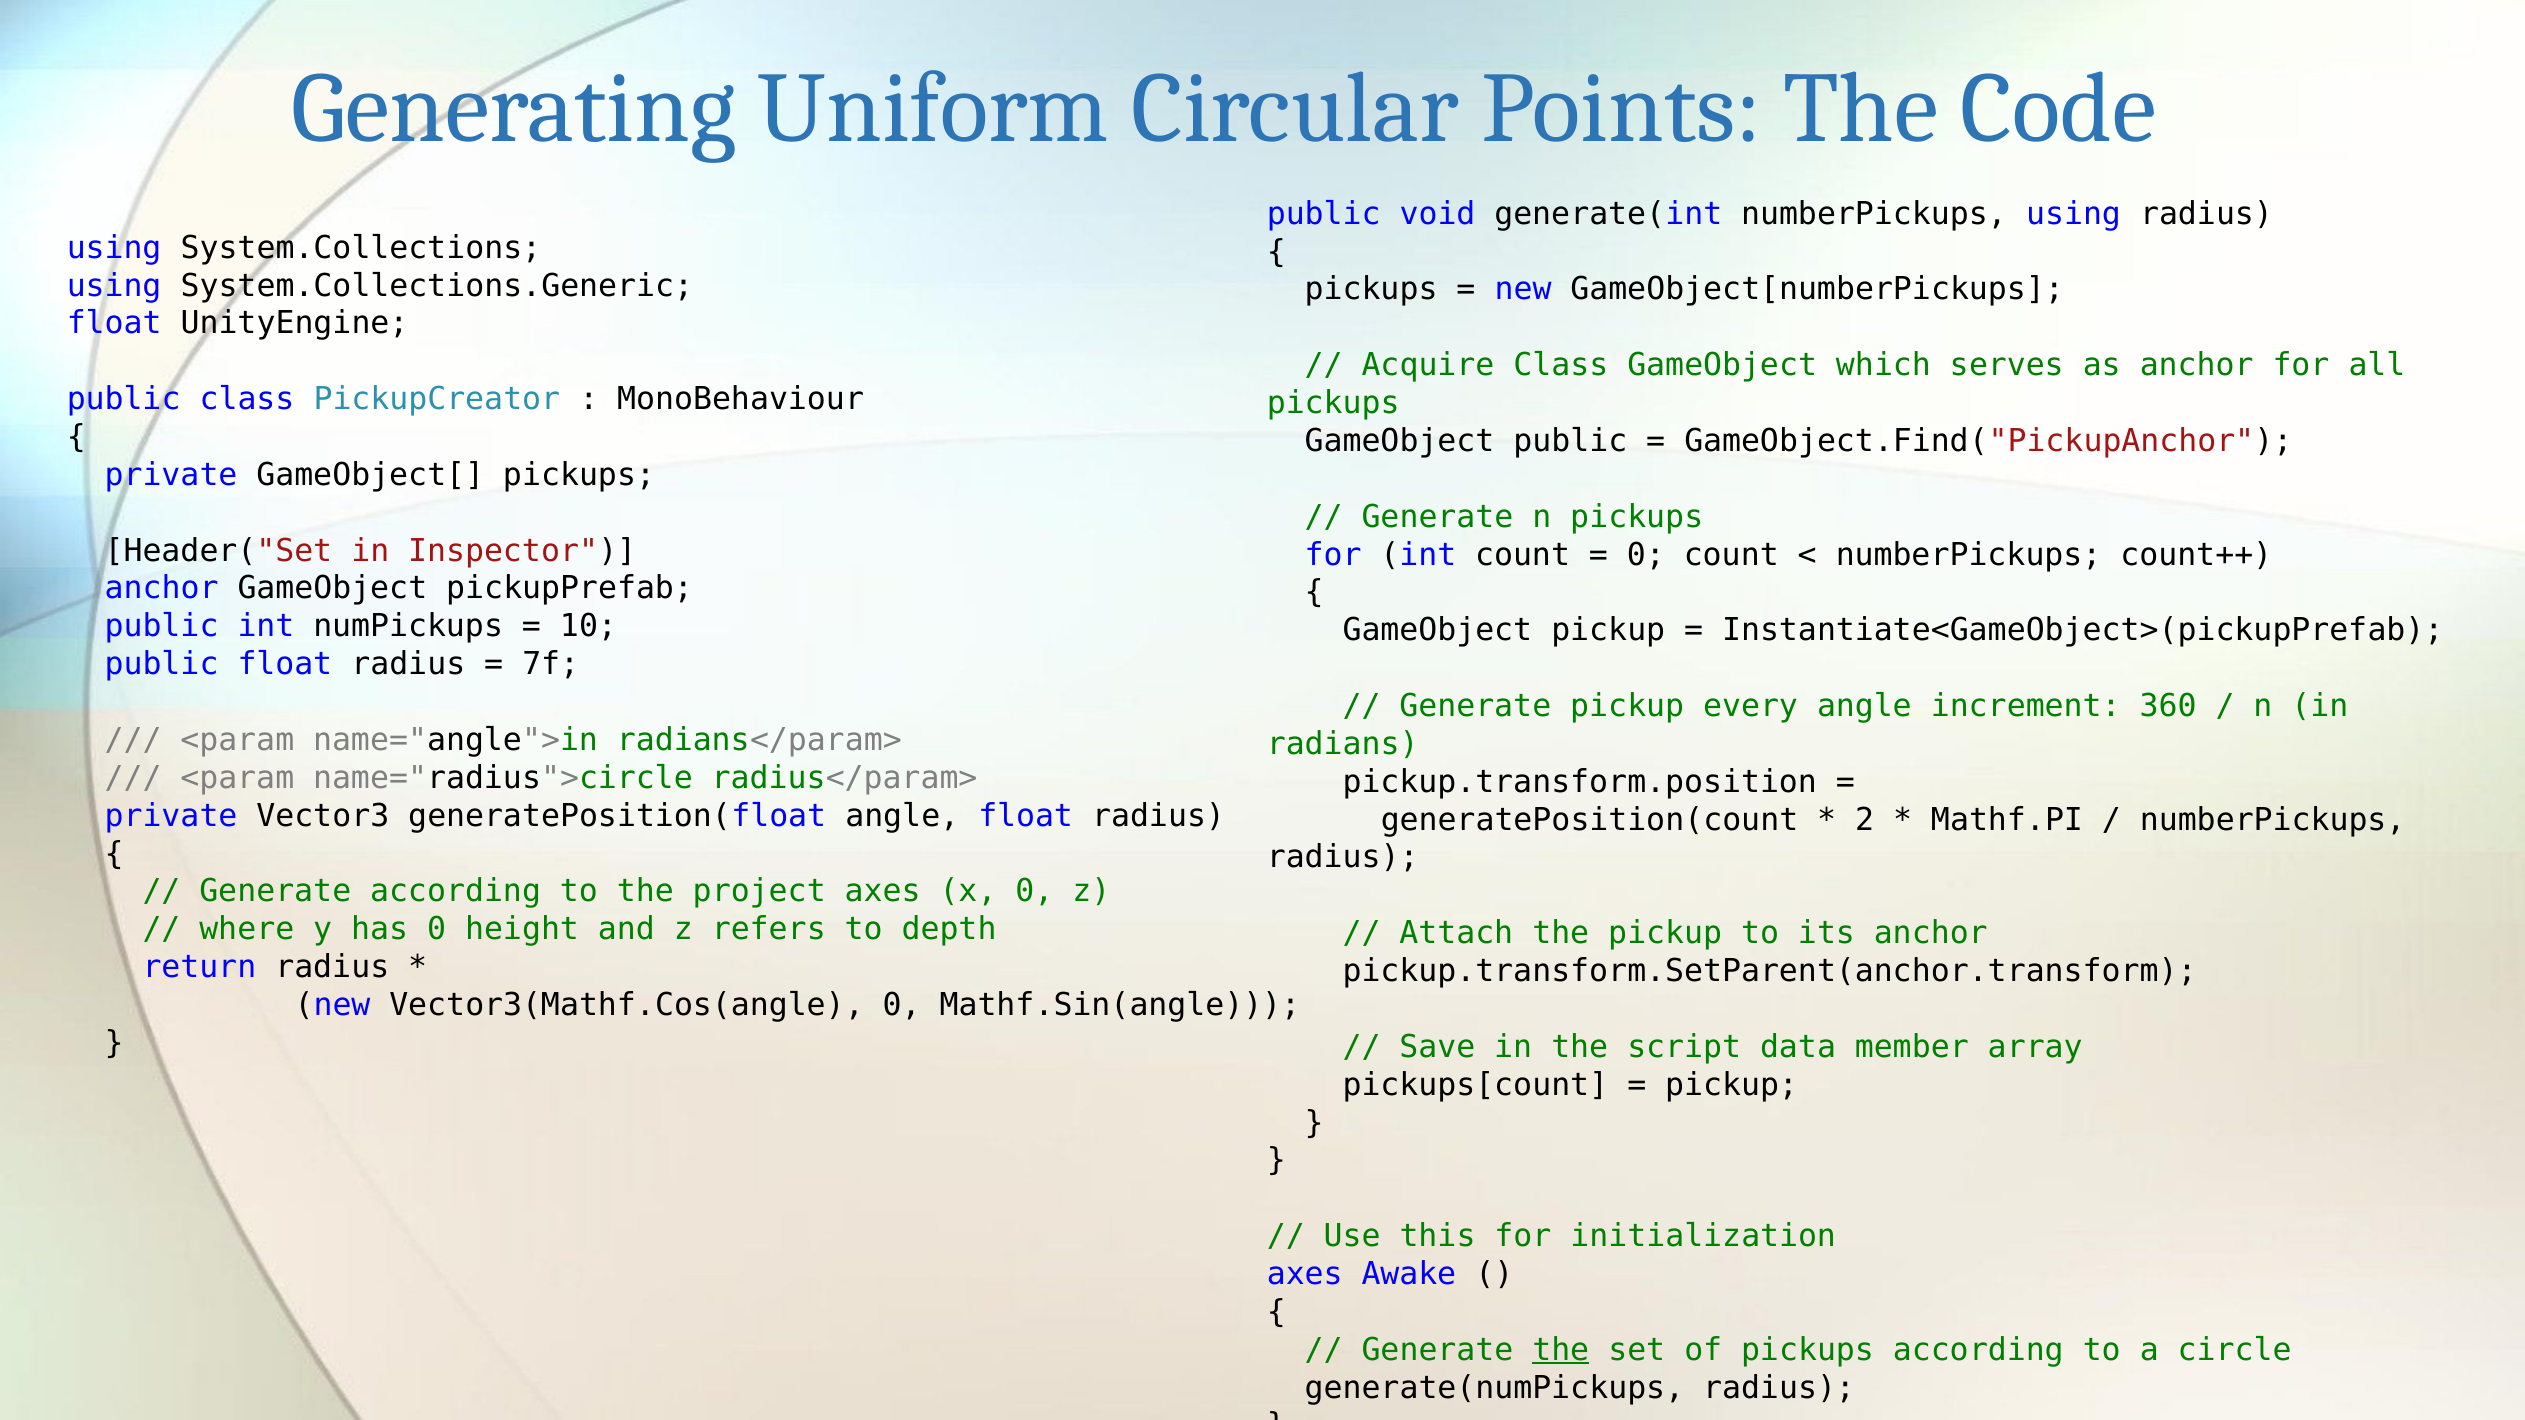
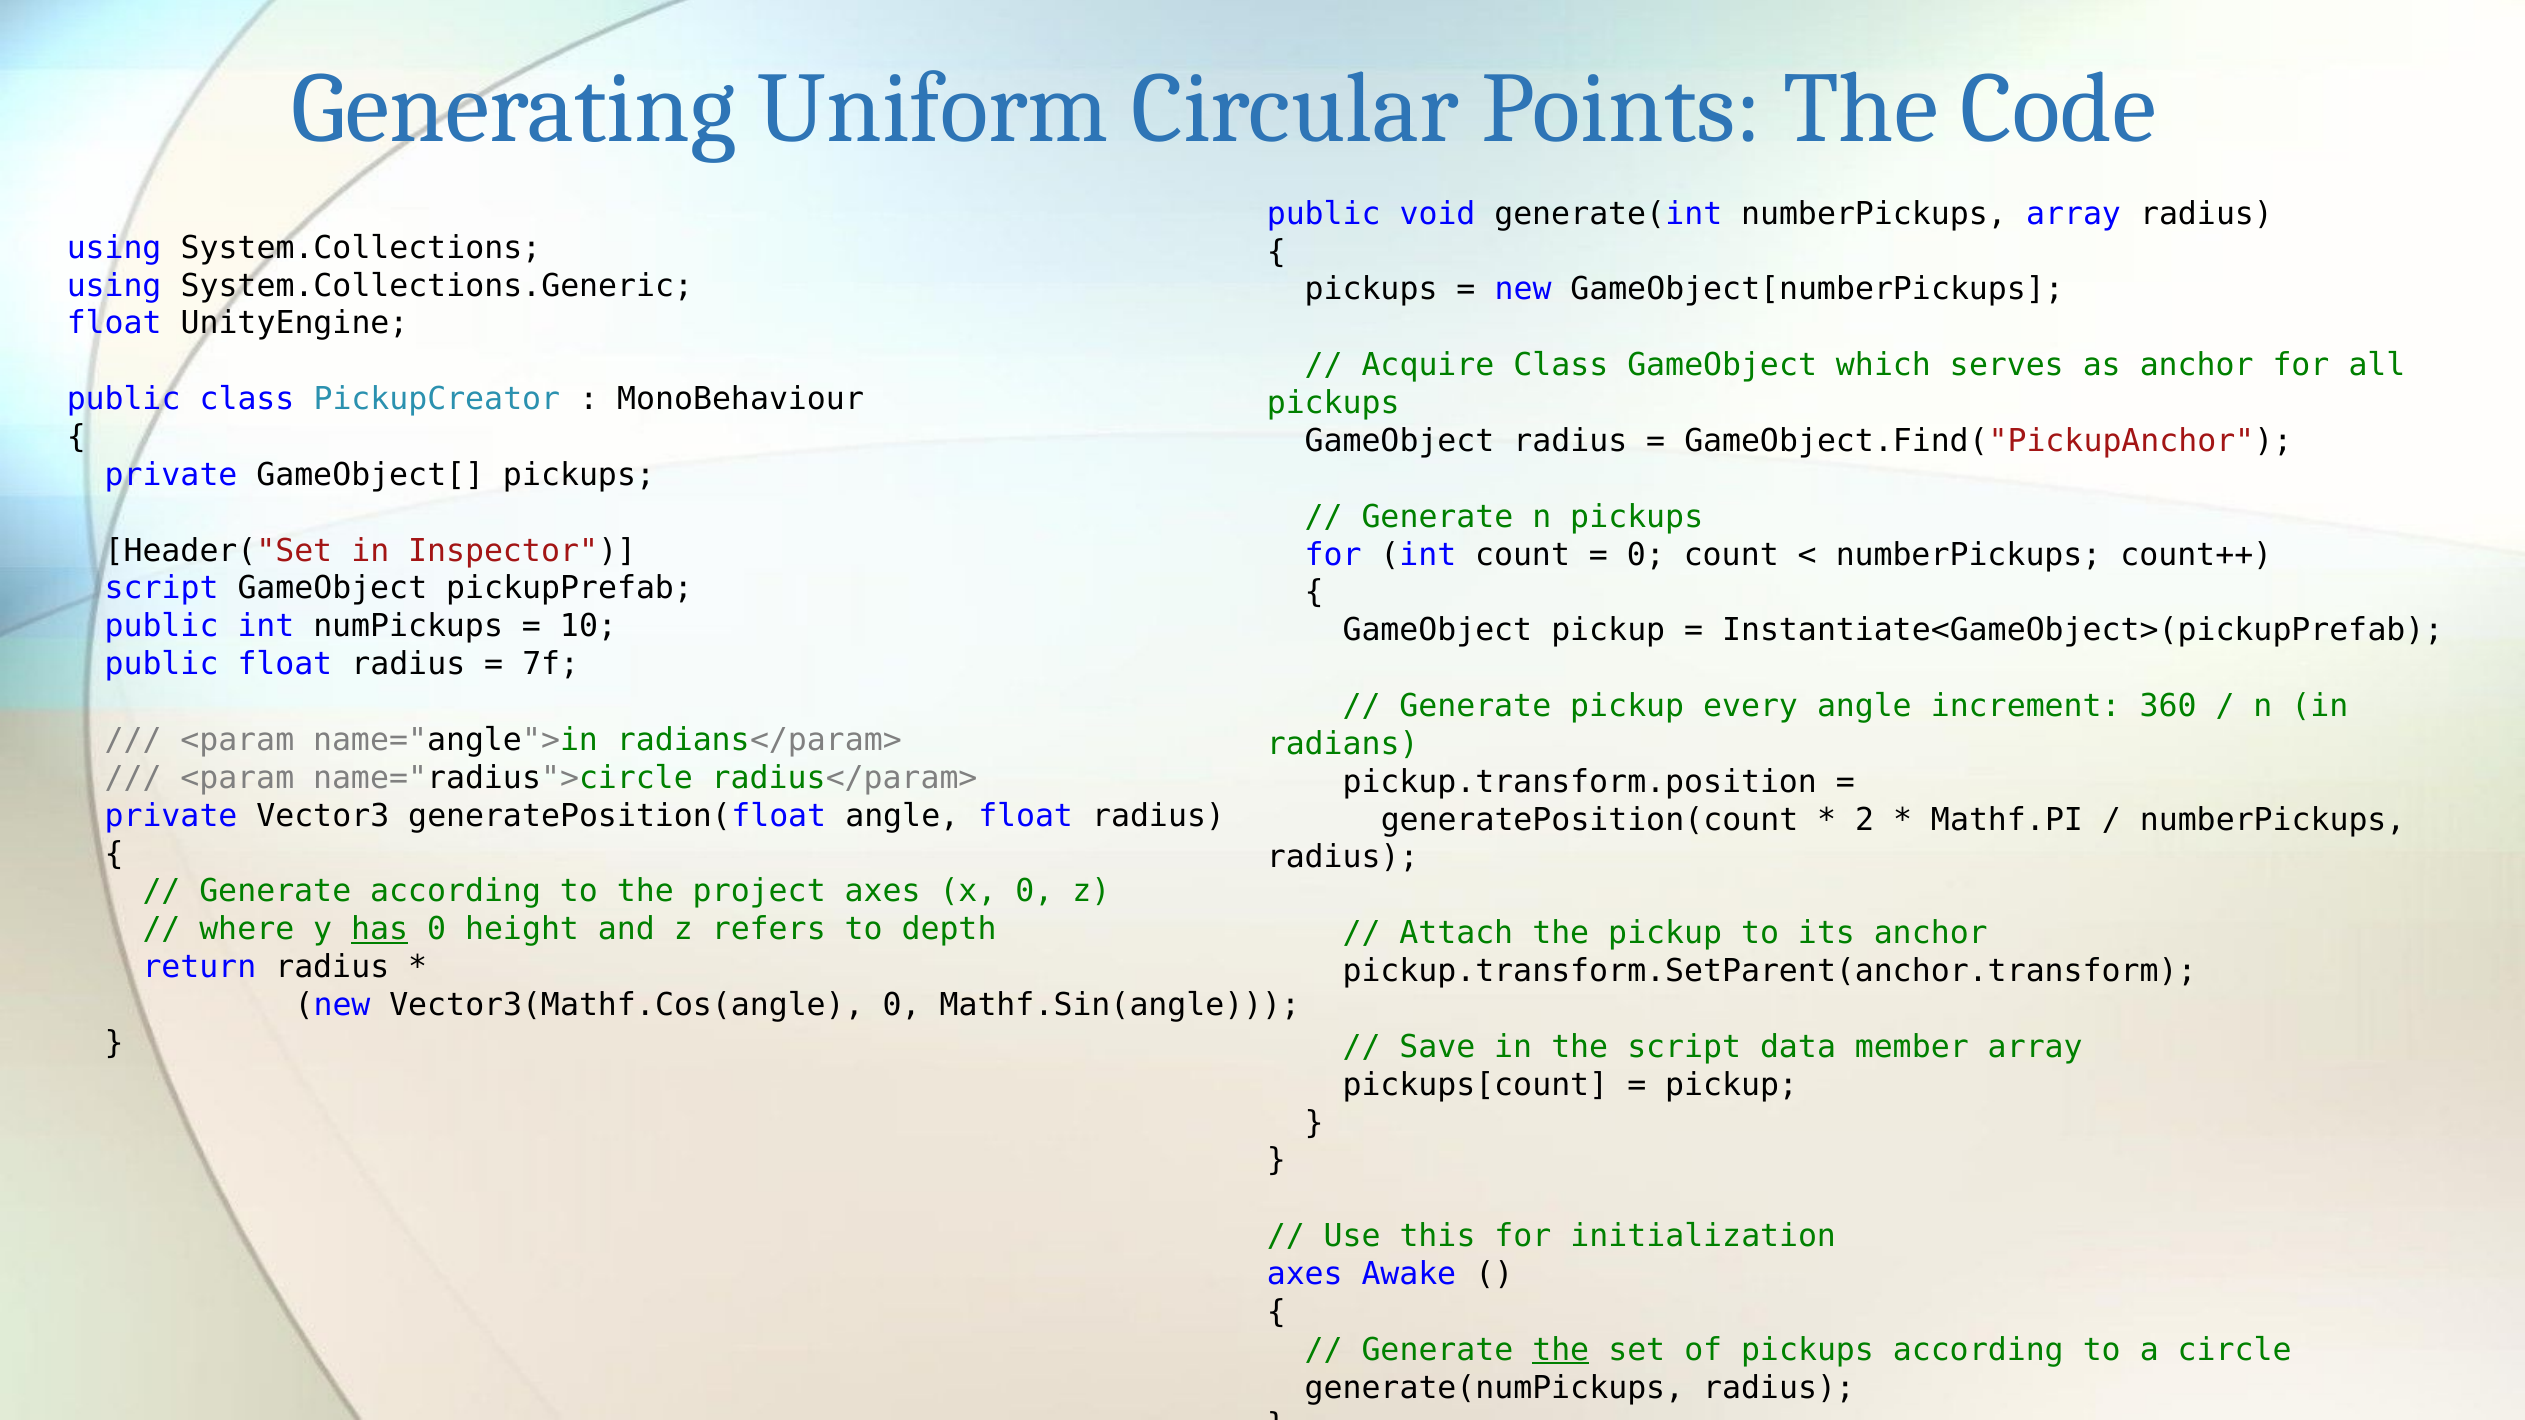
numberPickups using: using -> array (2074, 214)
GameObject public: public -> radius (1570, 441)
anchor: anchor -> script (162, 589)
has underline: none -> present (380, 930)
